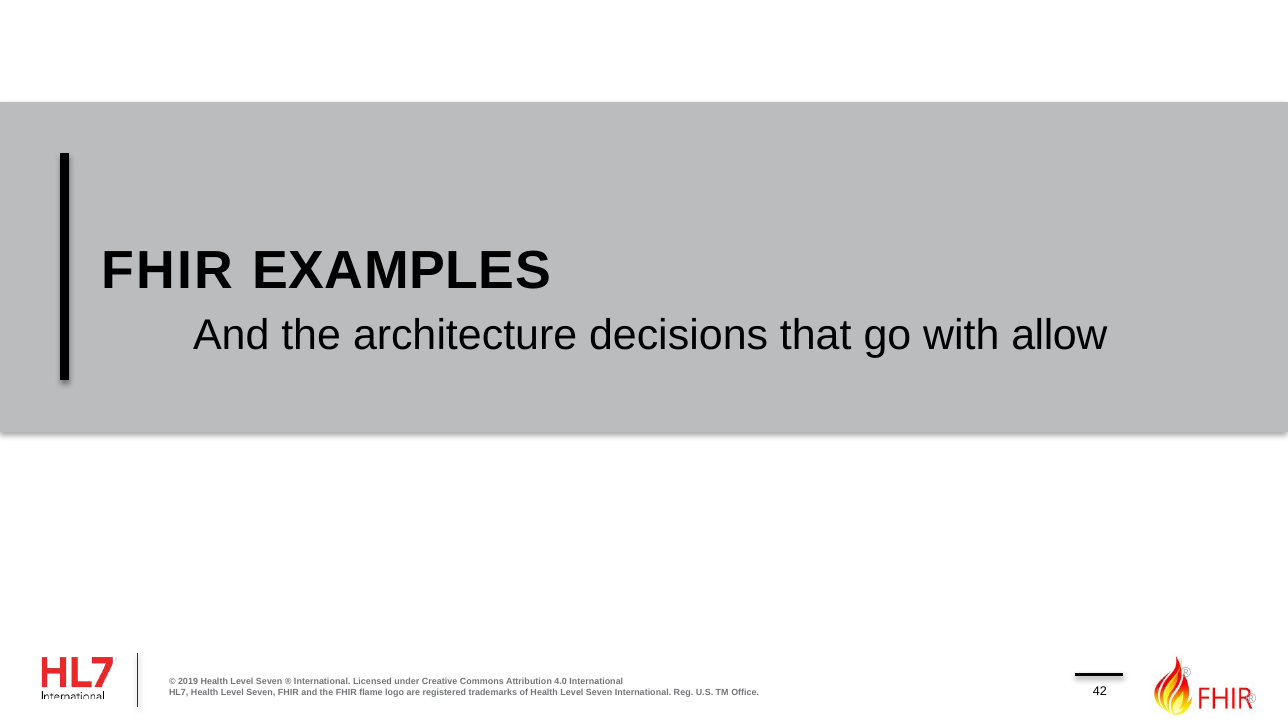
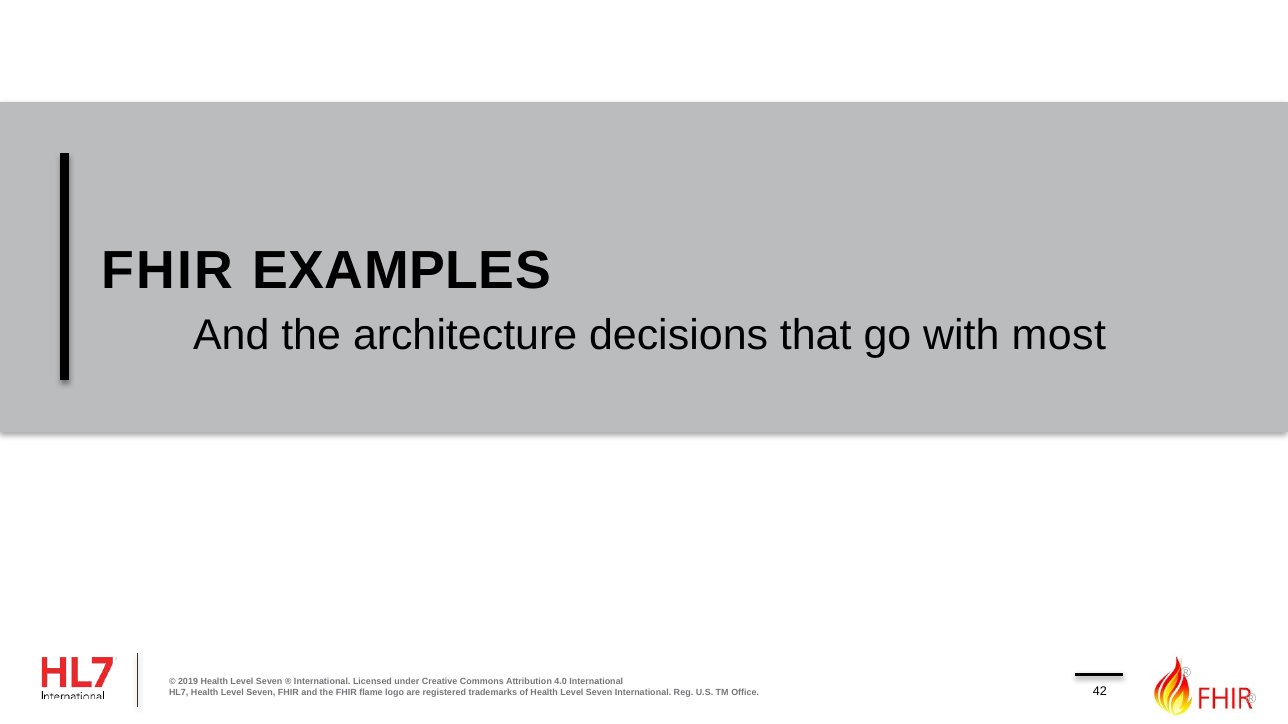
allow: allow -> most (1059, 336)
